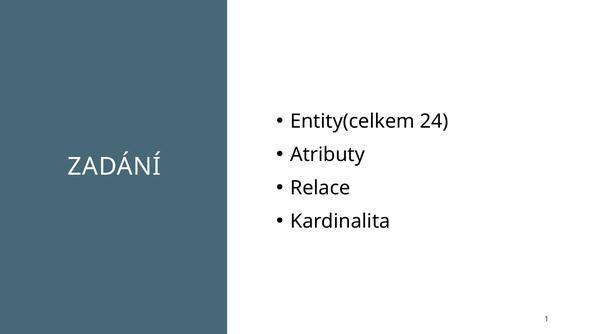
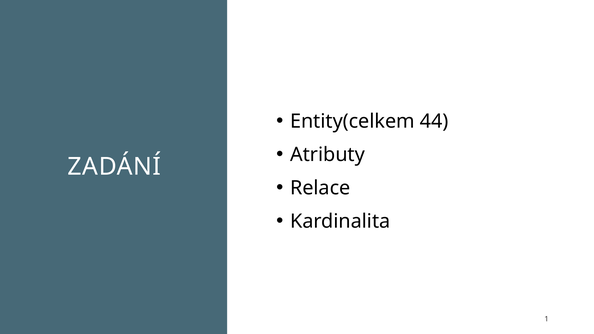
24: 24 -> 44 (434, 121)
